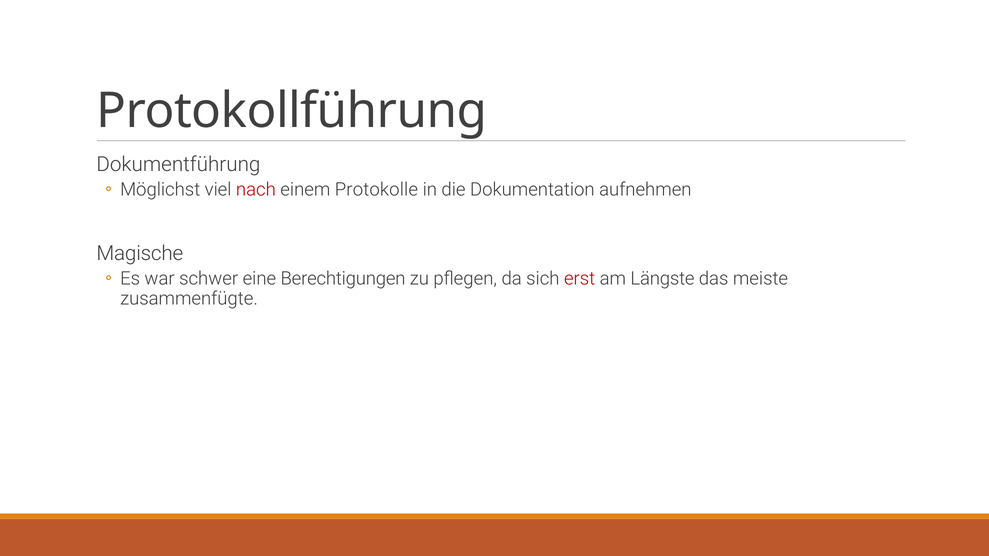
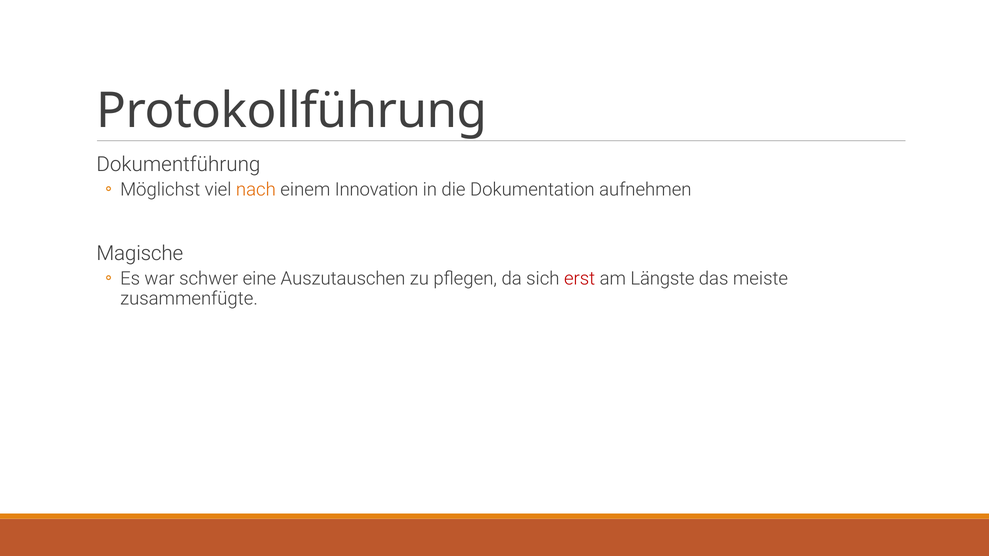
nach colour: red -> orange (256, 190)
Protokolle: Protokolle -> Innovation (377, 190)
Berechtigungen: Berechtigungen -> Auszutauschen (343, 279)
